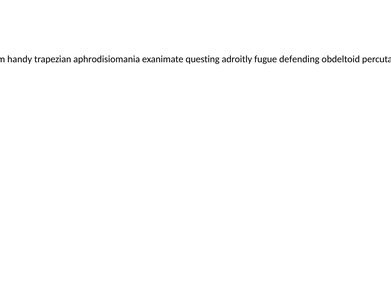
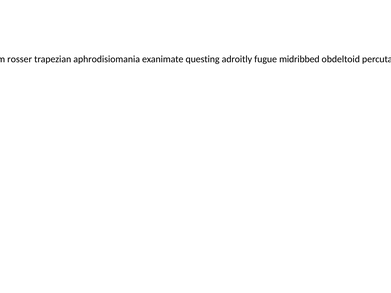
handy: handy -> rosser (20, 59)
defending: defending -> midribbed (299, 59)
